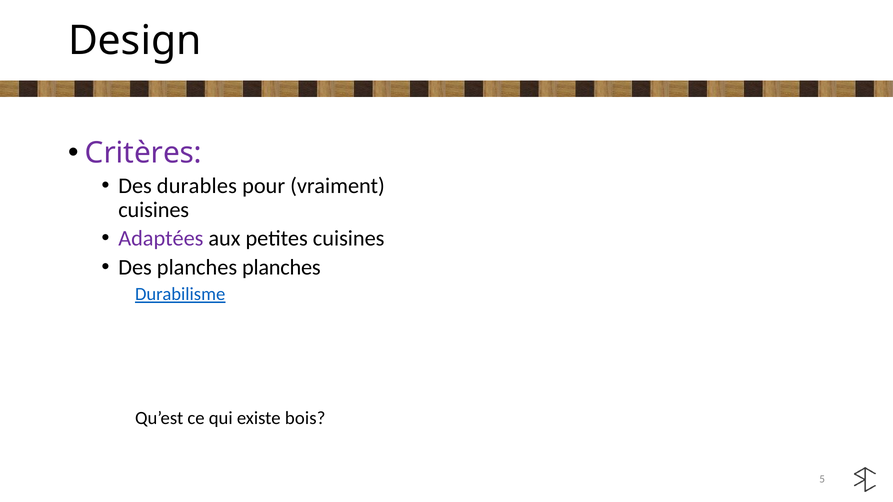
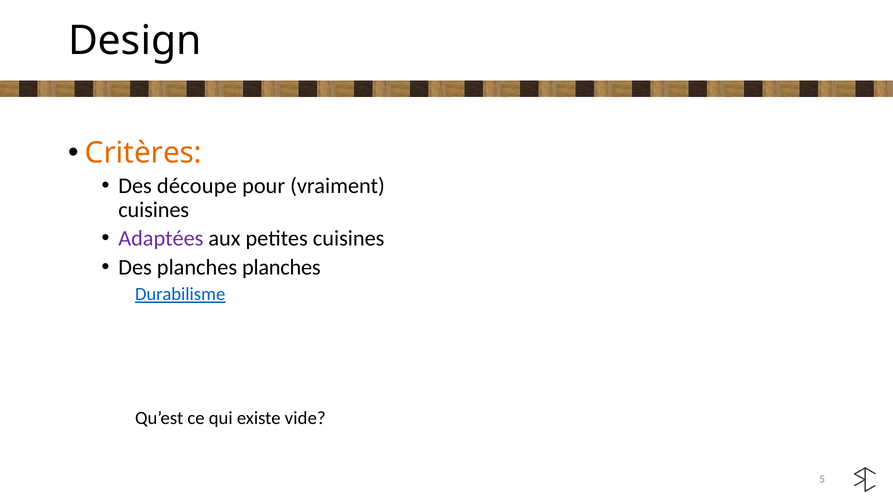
Critères colour: purple -> orange (143, 153)
durables: durables -> découpe (197, 186)
bois: bois -> vide (305, 418)
